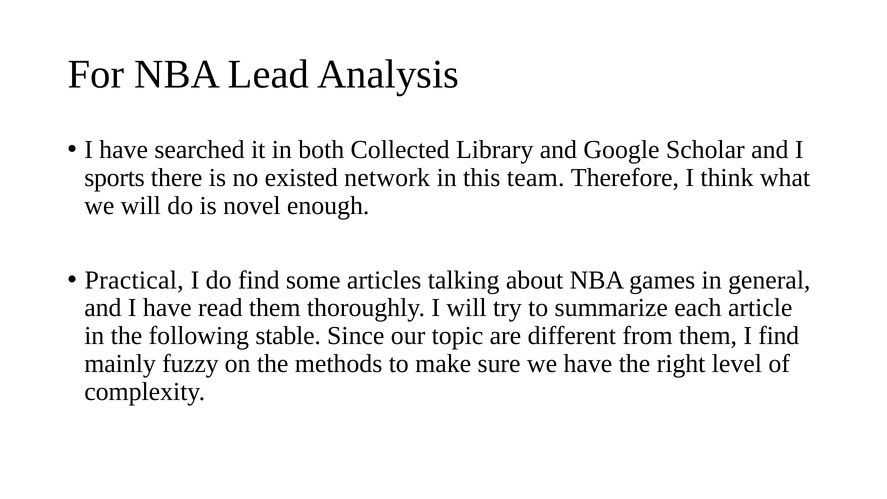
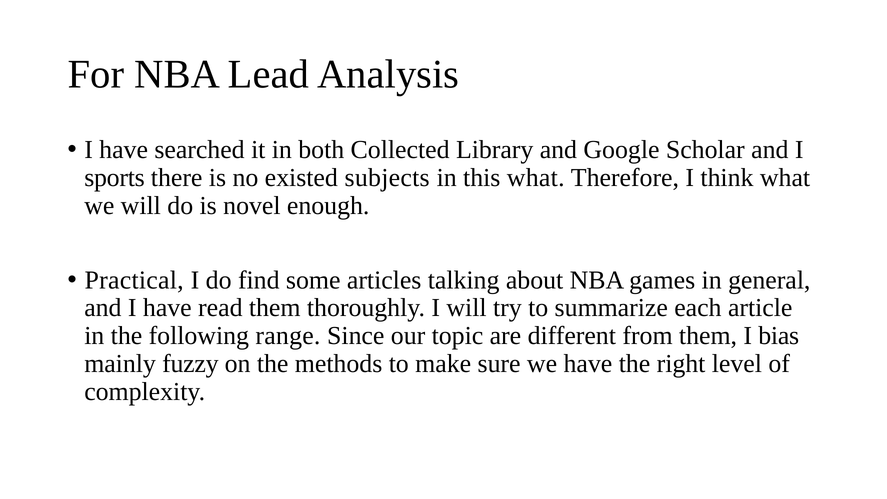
network: network -> subjects (387, 178)
this team: team -> what (536, 178)
stable: stable -> range (288, 336)
I find: find -> bias (779, 336)
